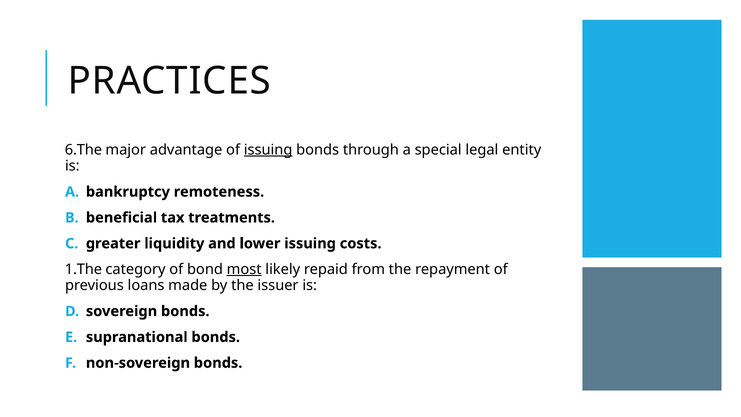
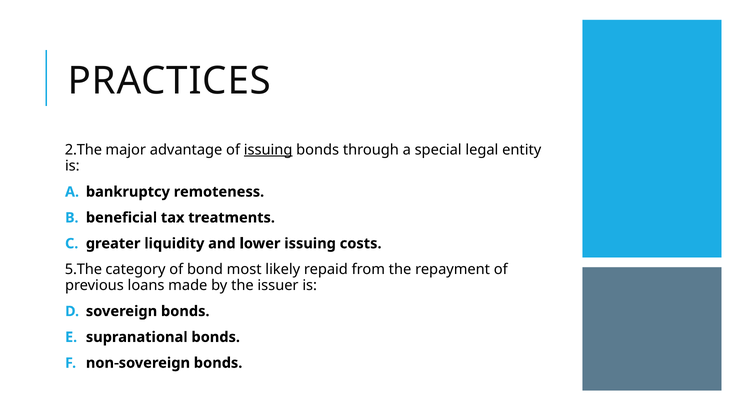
6.The: 6.The -> 2.The (83, 150)
1.The: 1.The -> 5.The (83, 269)
most underline: present -> none (244, 269)
